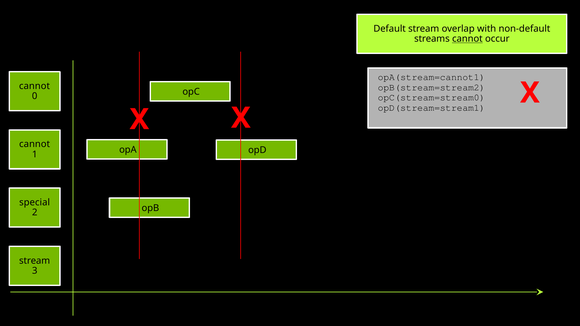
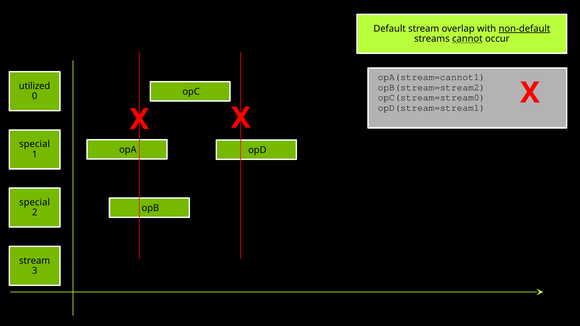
non-default underline: none -> present (524, 29)
cannot: cannot -> utilized (35, 86)
cannot: cannot -> special (35, 144)
